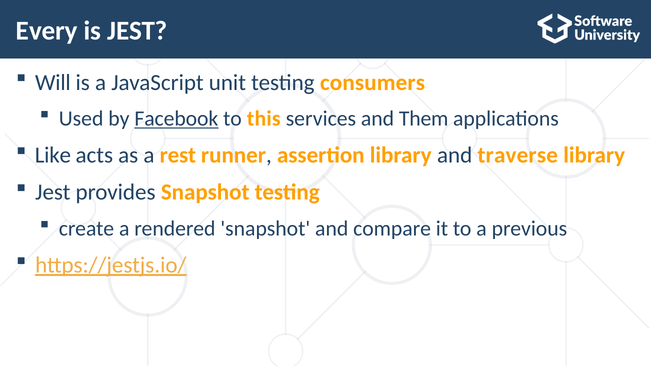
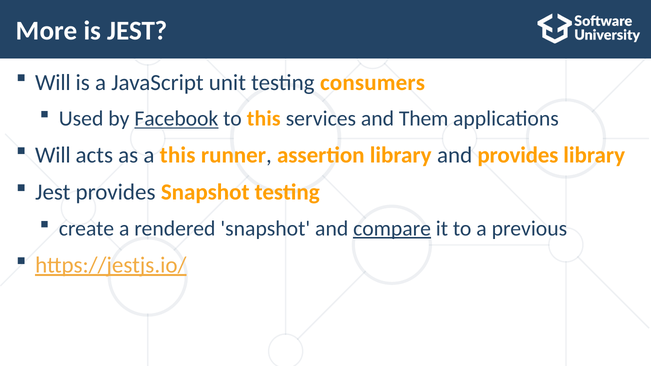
Every: Every -> More (47, 31)
Like: Like -> Will (53, 155)
a rest: rest -> this (178, 155)
and traverse: traverse -> provides (518, 155)
compare underline: none -> present (392, 229)
